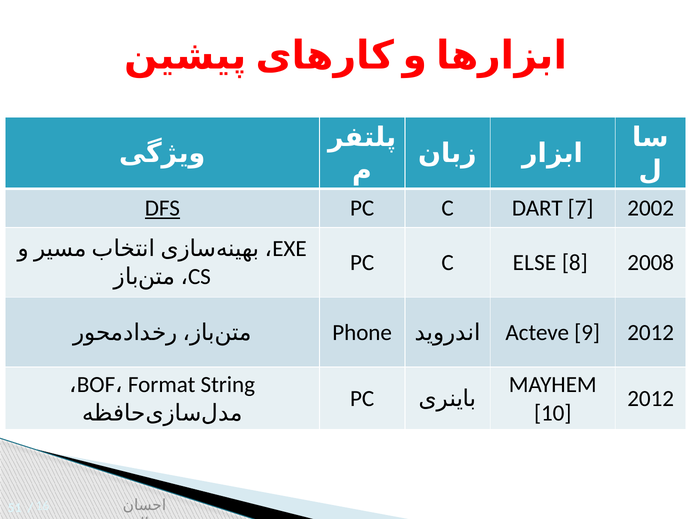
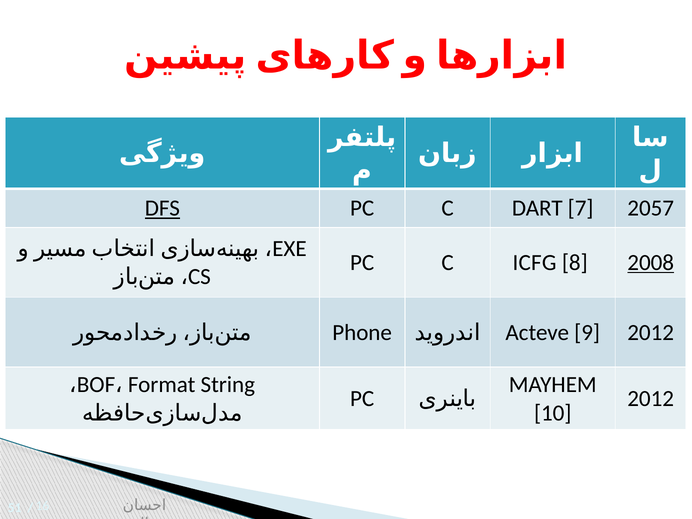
2002: 2002 -> 2057 (651, 208)
ELSE: ELSE -> ICFG (534, 263)
2008 underline: none -> present (651, 263)
